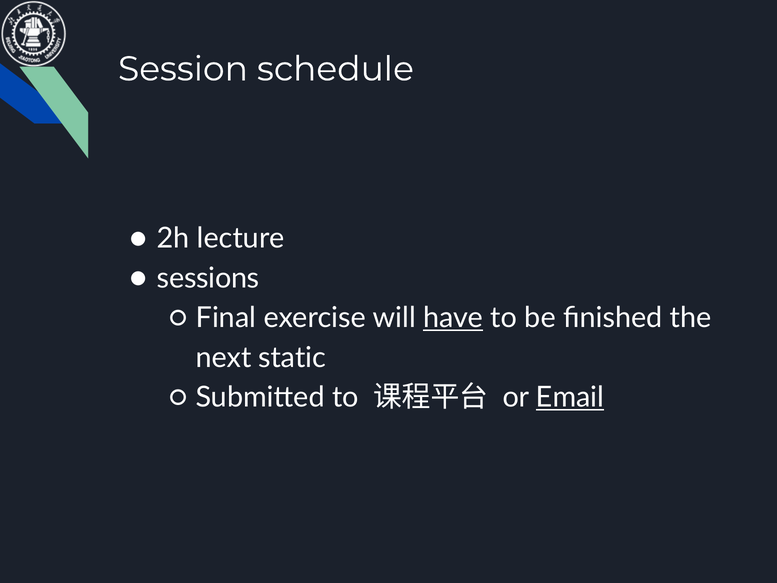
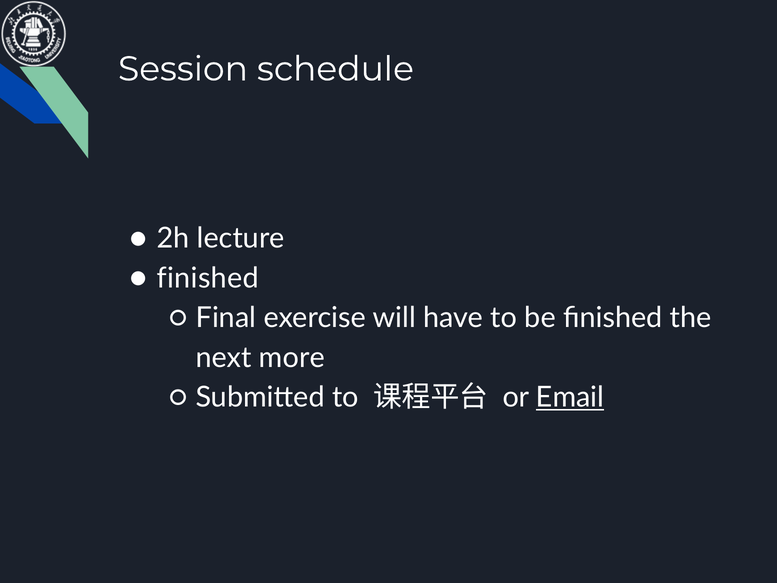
sessions: sessions -> finished (208, 278)
have underline: present -> none (453, 318)
static: static -> more (292, 357)
